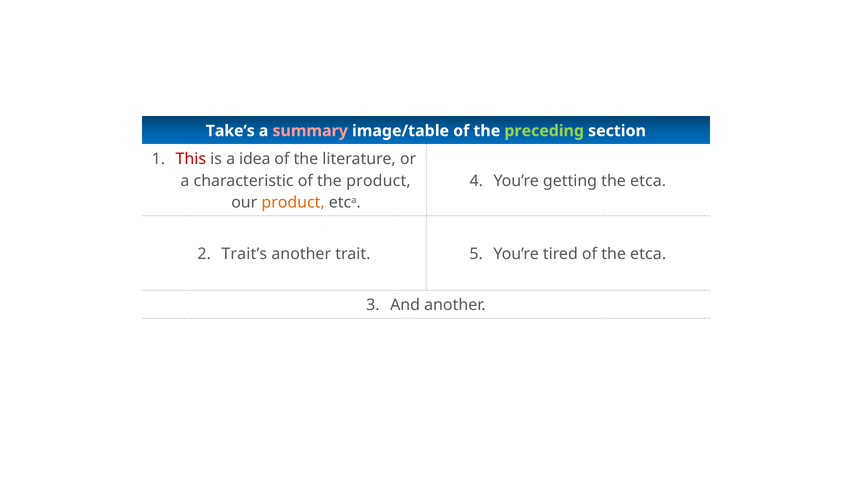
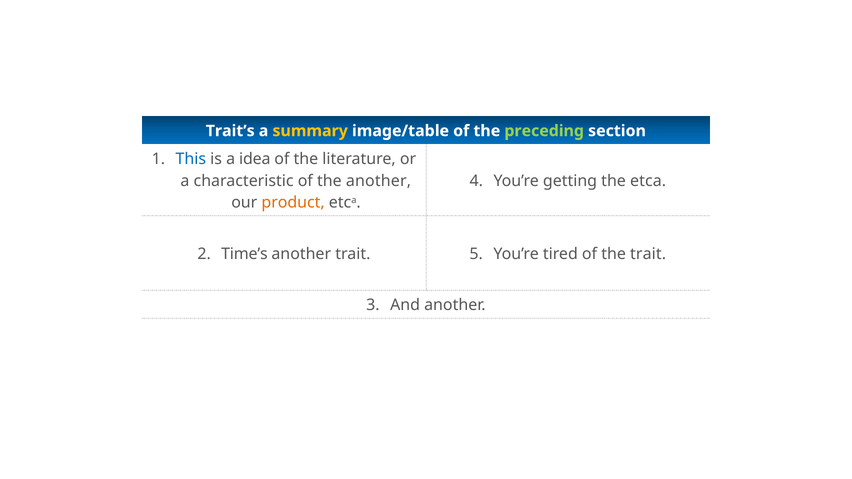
Take’s: Take’s -> Trait’s (230, 131)
summary colour: pink -> yellow (310, 131)
This colour: red -> blue (191, 159)
the product: product -> another (378, 181)
Trait’s: Trait’s -> Time’s (244, 254)
of the etca: etca -> trait (648, 254)
